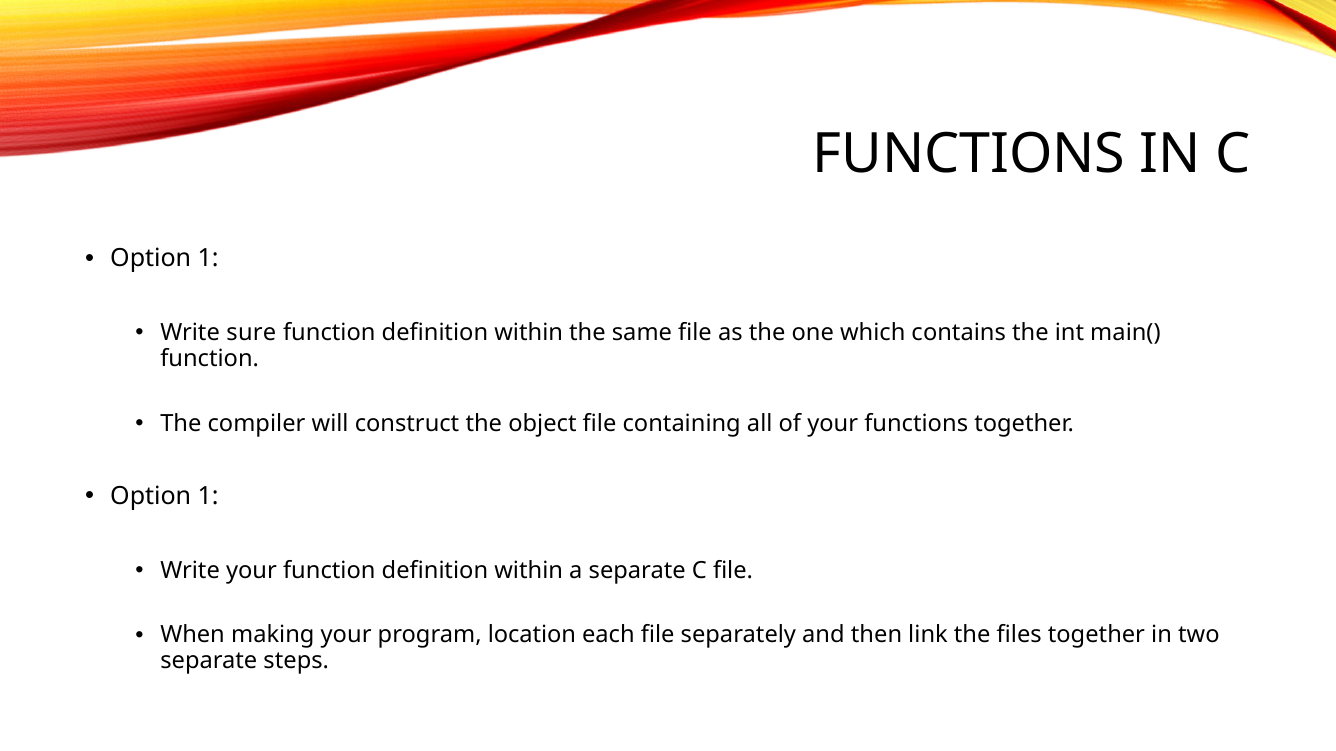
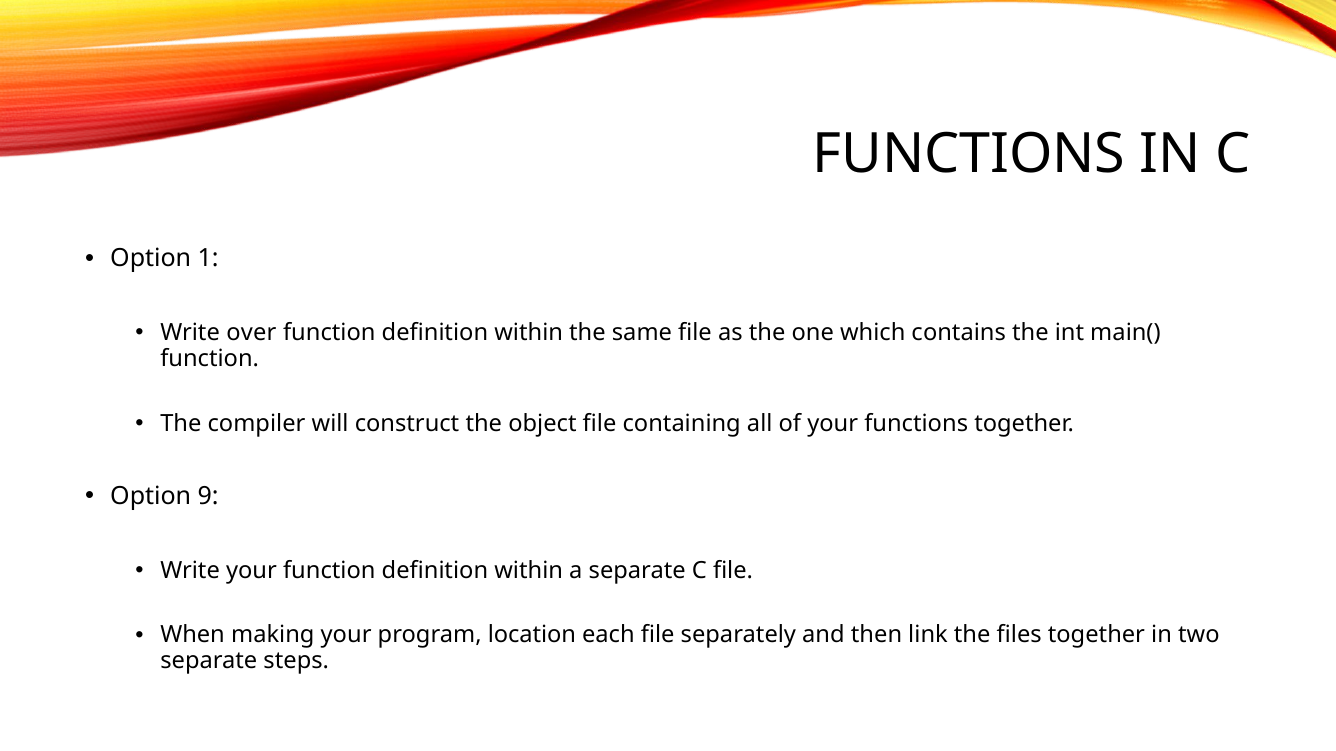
sure: sure -> over (251, 333)
1: 1 -> 9 (208, 496)
